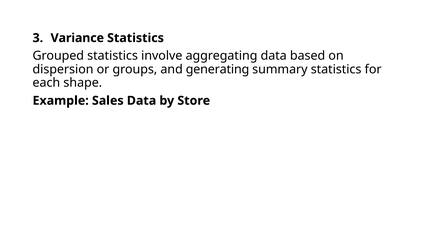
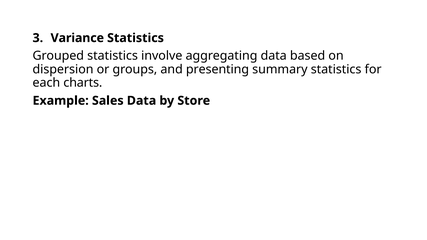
generating: generating -> presenting (218, 69)
shape: shape -> charts (83, 83)
